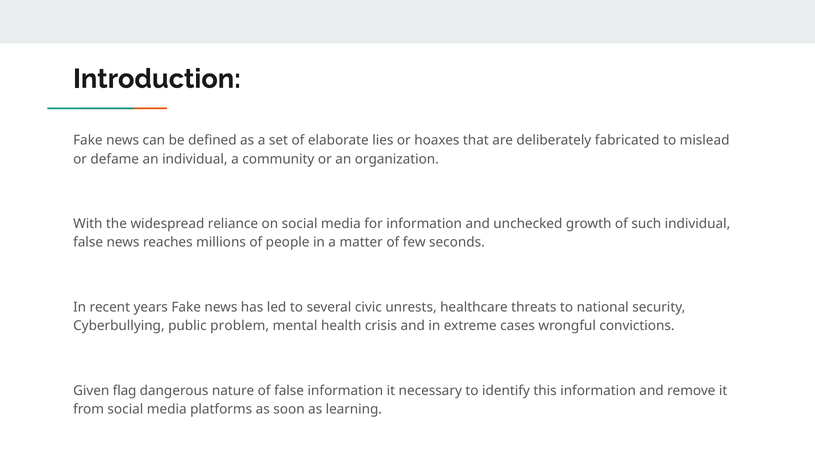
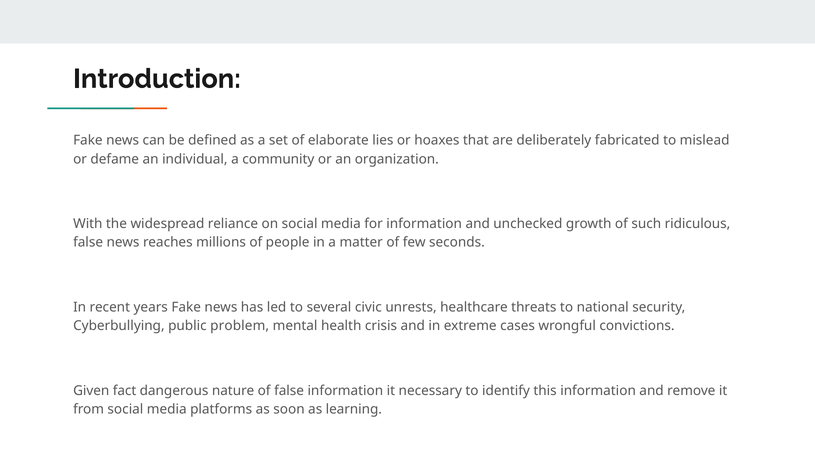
such individual: individual -> ridiculous (697, 223)
flag: flag -> fact (125, 390)
